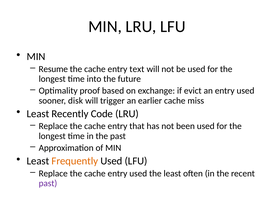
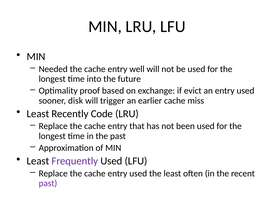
Resume: Resume -> Needed (53, 69)
text: text -> well (137, 69)
Frequently colour: orange -> purple (75, 161)
